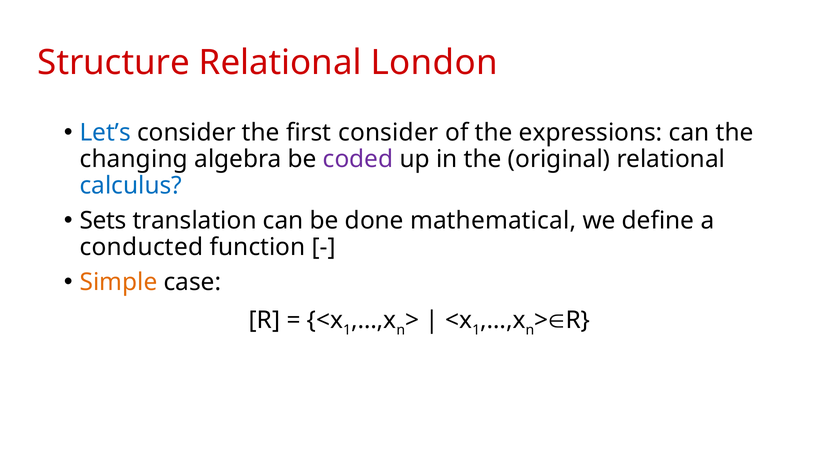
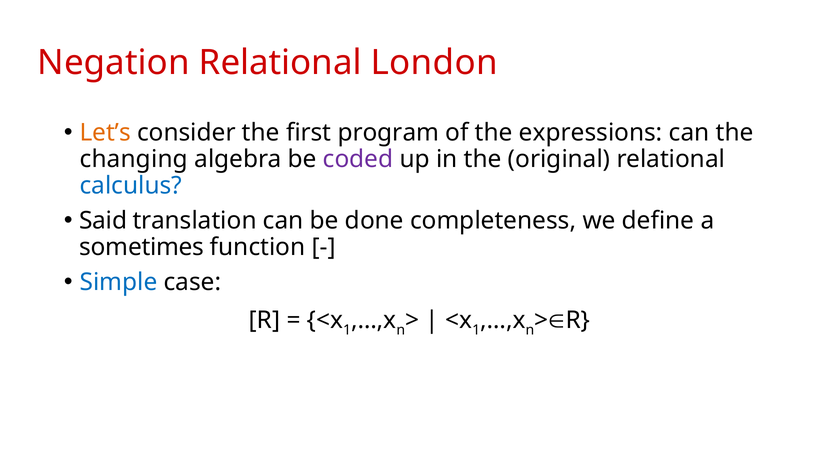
Structure: Structure -> Negation (114, 63)
Let’s colour: blue -> orange (105, 133)
first consider: consider -> program (388, 133)
Sets: Sets -> Said (103, 221)
mathematical: mathematical -> completeness (493, 221)
conducted: conducted -> sometimes (142, 247)
Simple colour: orange -> blue (119, 282)
